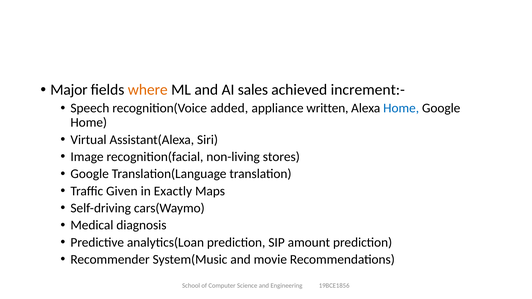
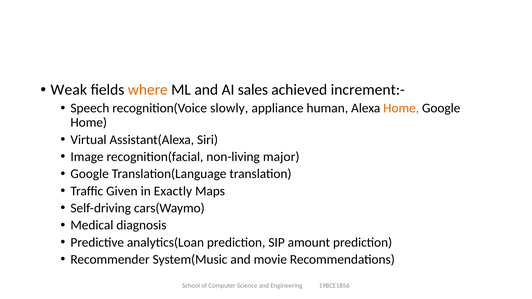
Major: Major -> Weak (69, 90)
added: added -> slowly (229, 108)
written: written -> human (327, 108)
Home colour: blue -> orange (401, 108)
stores: stores -> major (281, 157)
